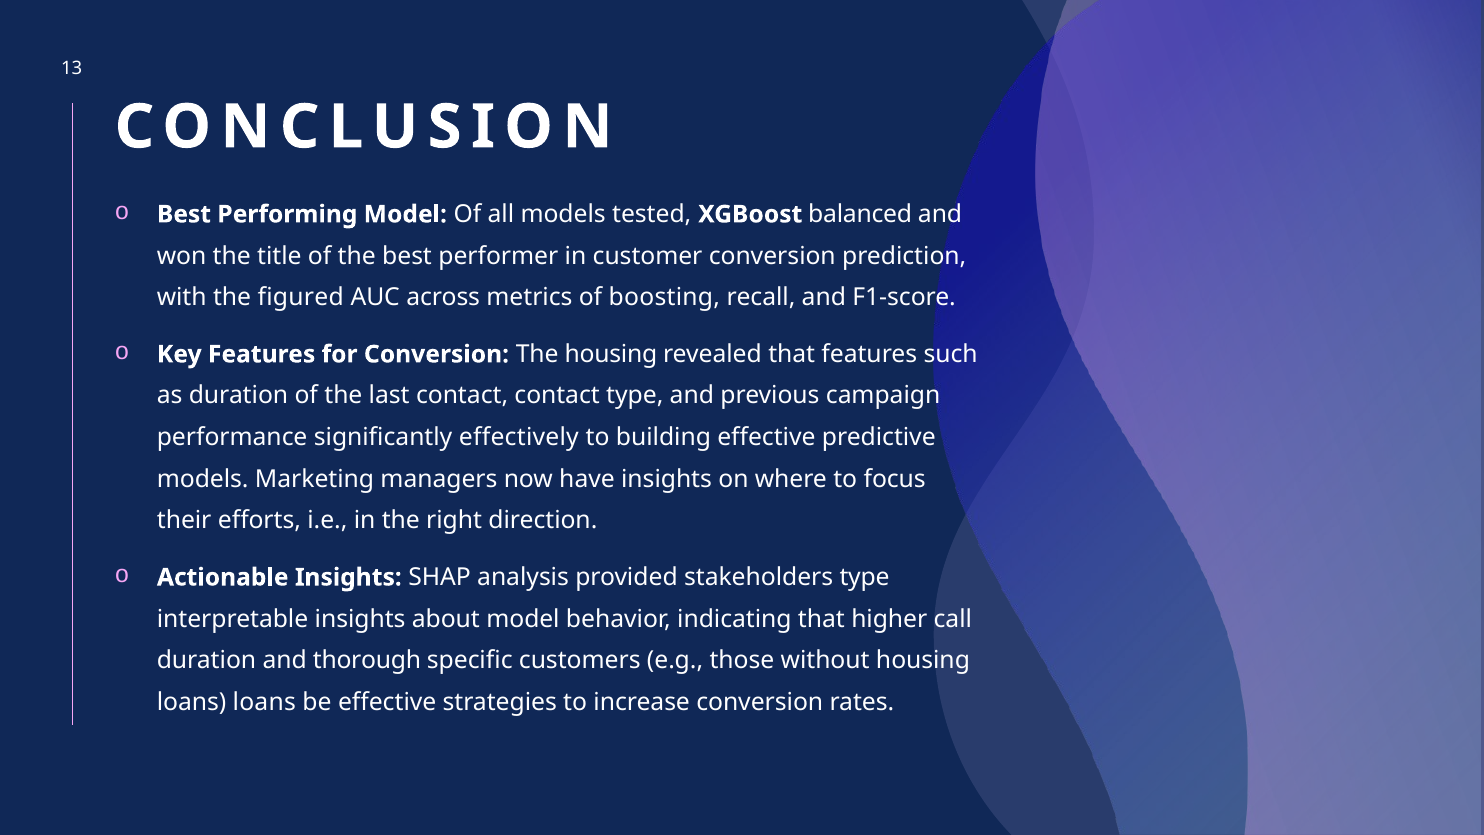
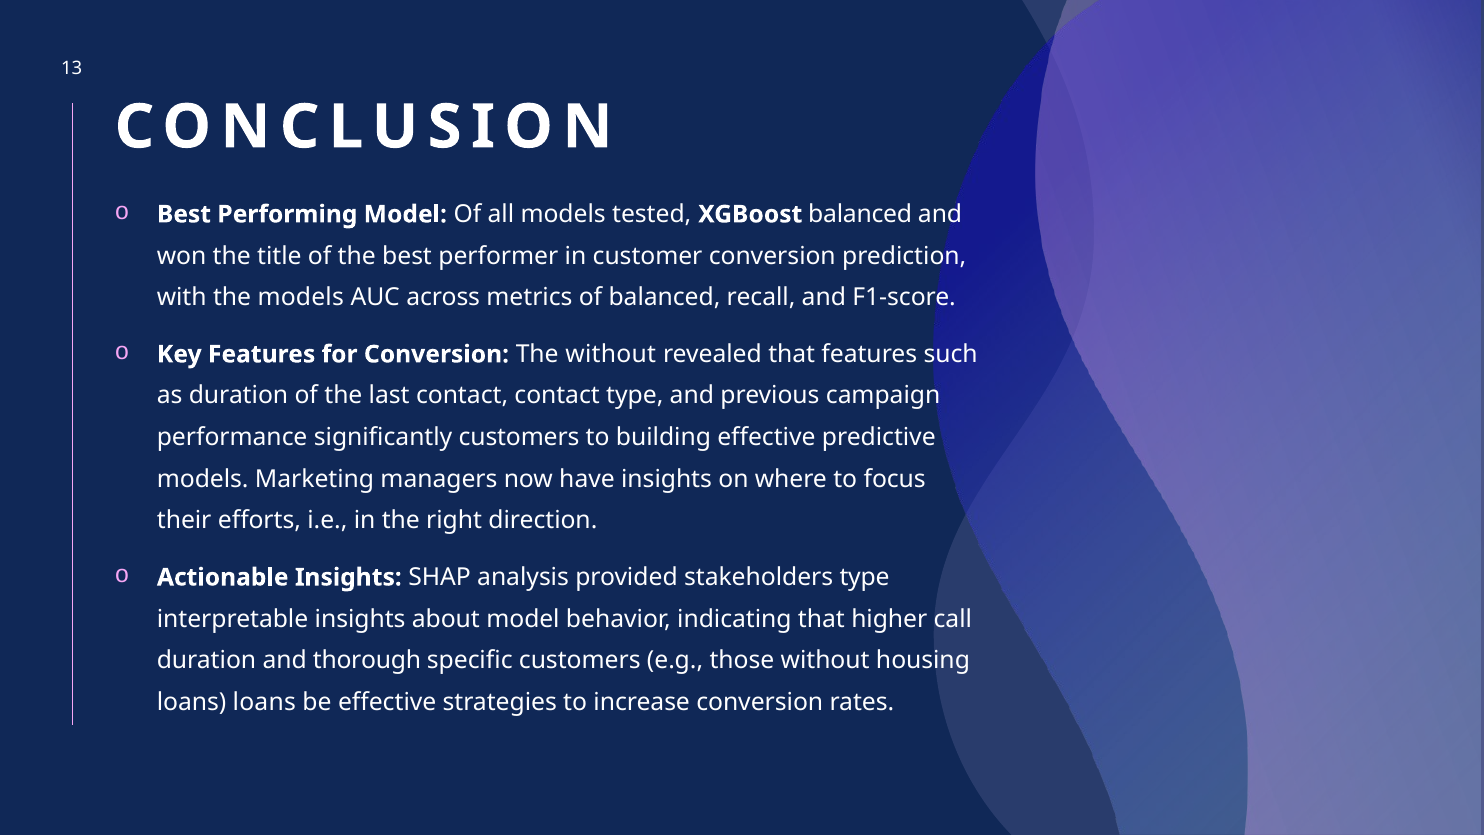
the figured: figured -> models (301, 297)
of boosting: boosting -> balanced (664, 297)
The housing: housing -> without (611, 354)
significantly effectively: effectively -> customers (519, 437)
